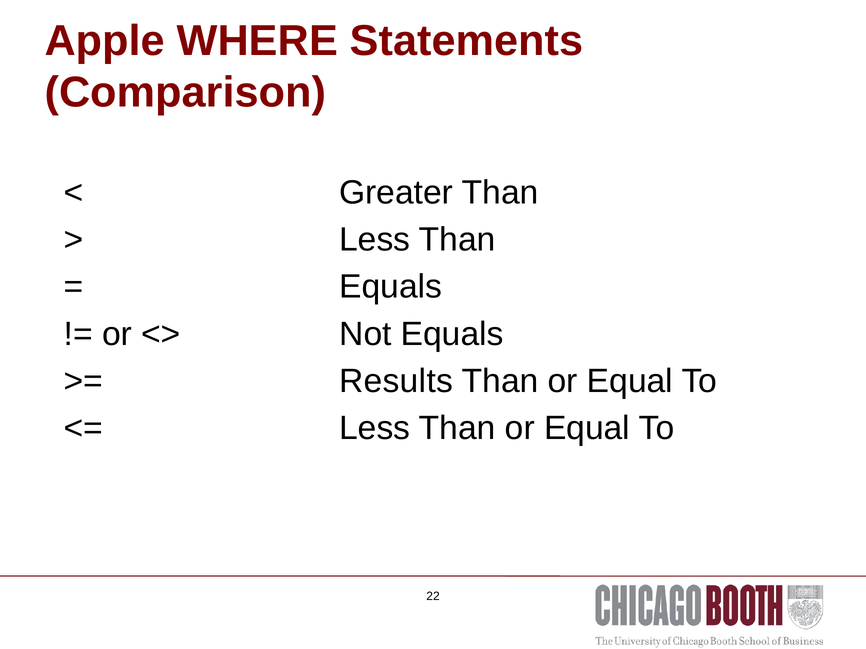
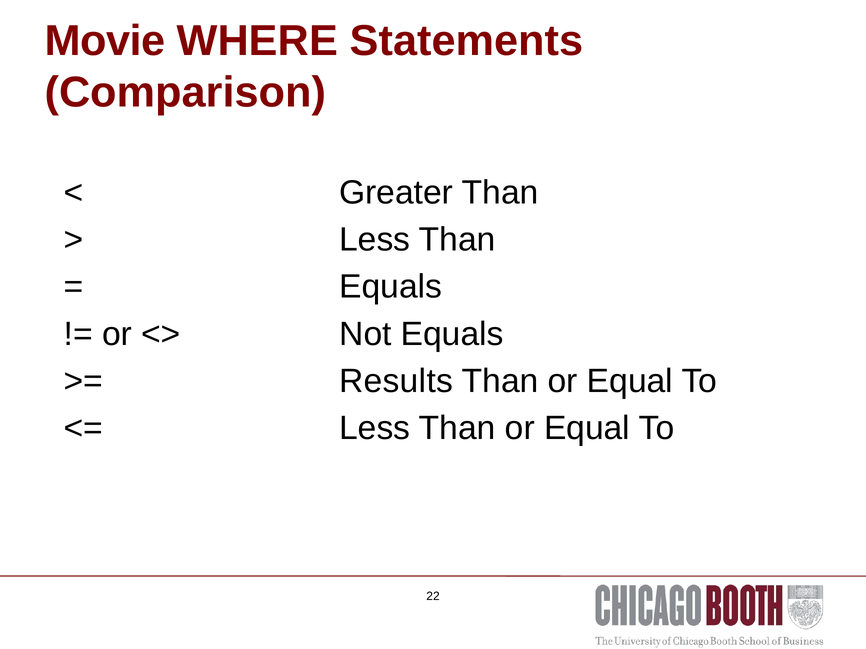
Apple: Apple -> Movie (105, 41)
